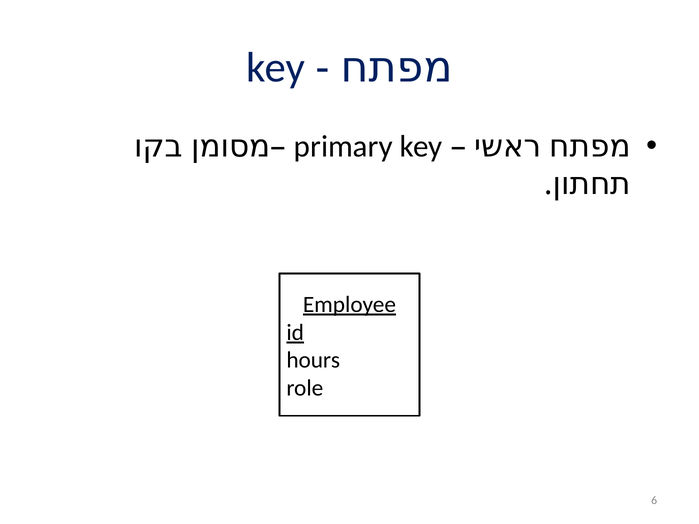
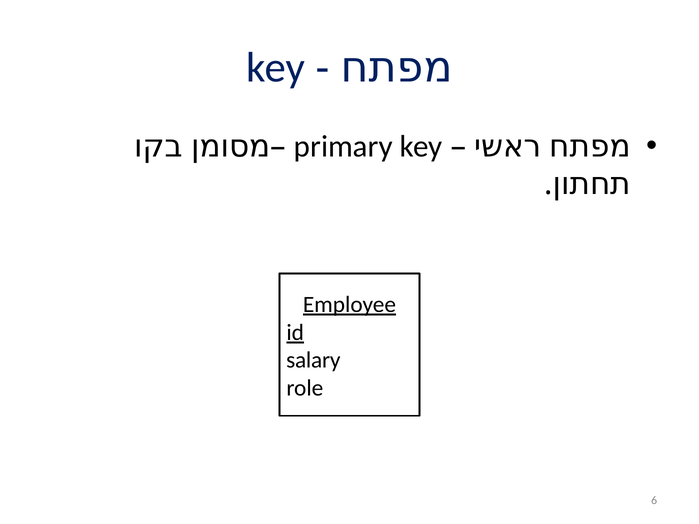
hours: hours -> salary (313, 360)
